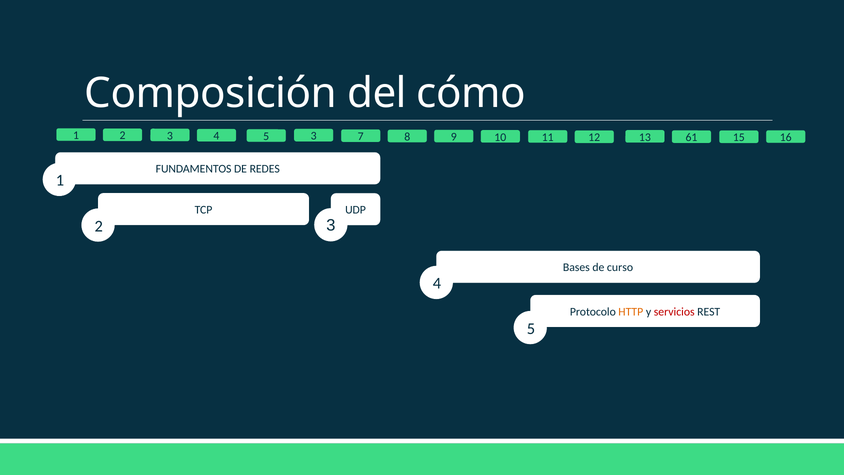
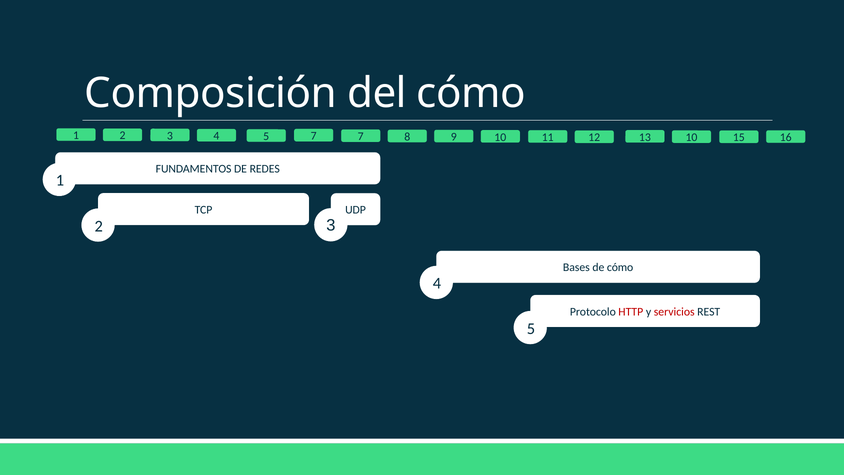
3 4 5 3: 3 -> 7 (314, 136)
13 61: 61 -> 10 (691, 137)
de curso: curso -> cómo (620, 267)
HTTP colour: orange -> red (631, 312)
